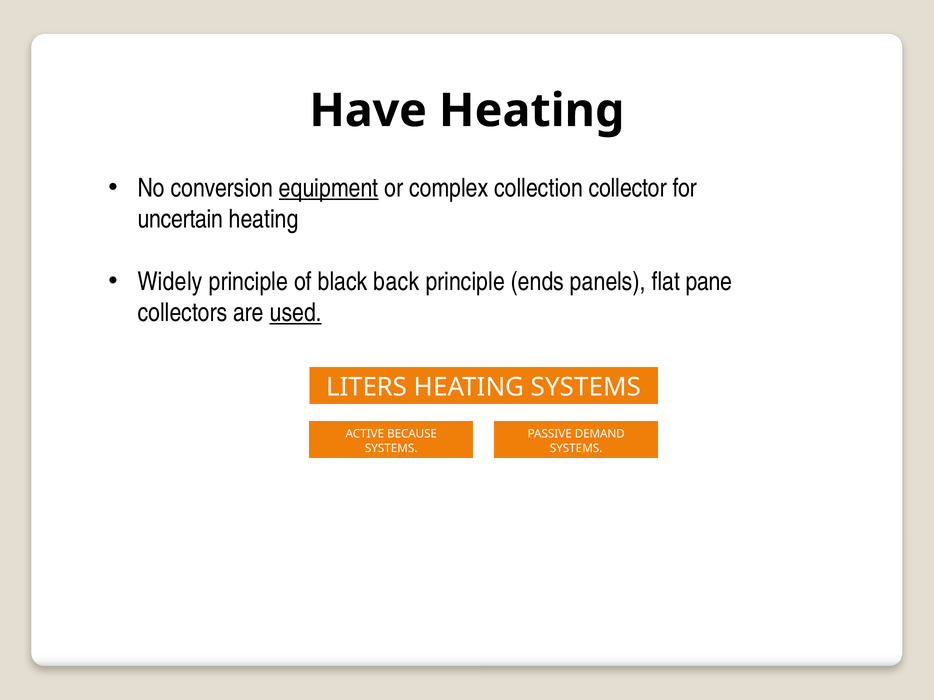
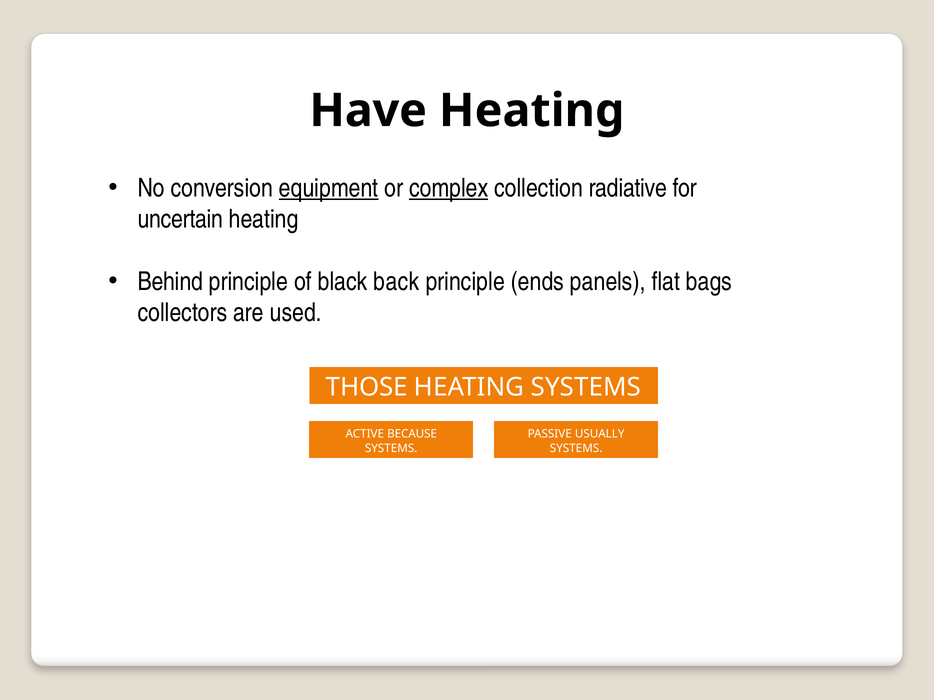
complex underline: none -> present (449, 188)
collector: collector -> radiative (628, 188)
Widely: Widely -> Behind (170, 282)
pane: pane -> bags (709, 282)
used underline: present -> none (296, 313)
LITERS: LITERS -> THOSE (367, 387)
DEMAND: DEMAND -> USUALLY (600, 434)
